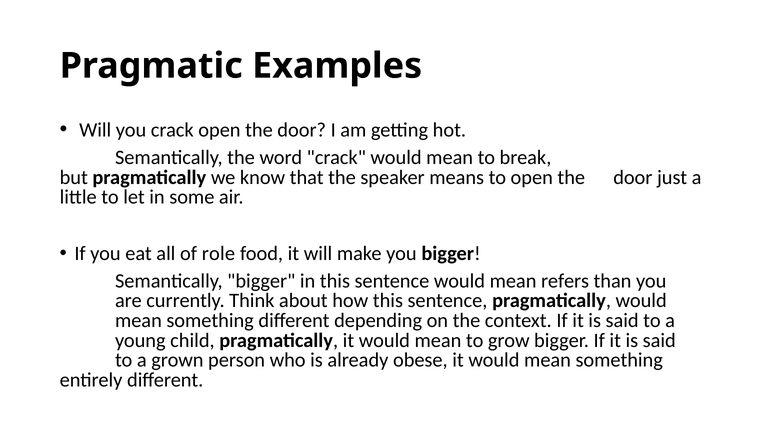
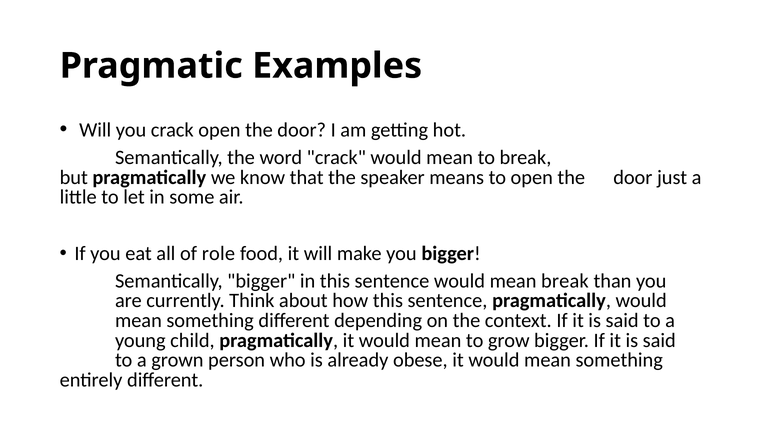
mean refers: refers -> break (565, 280)
